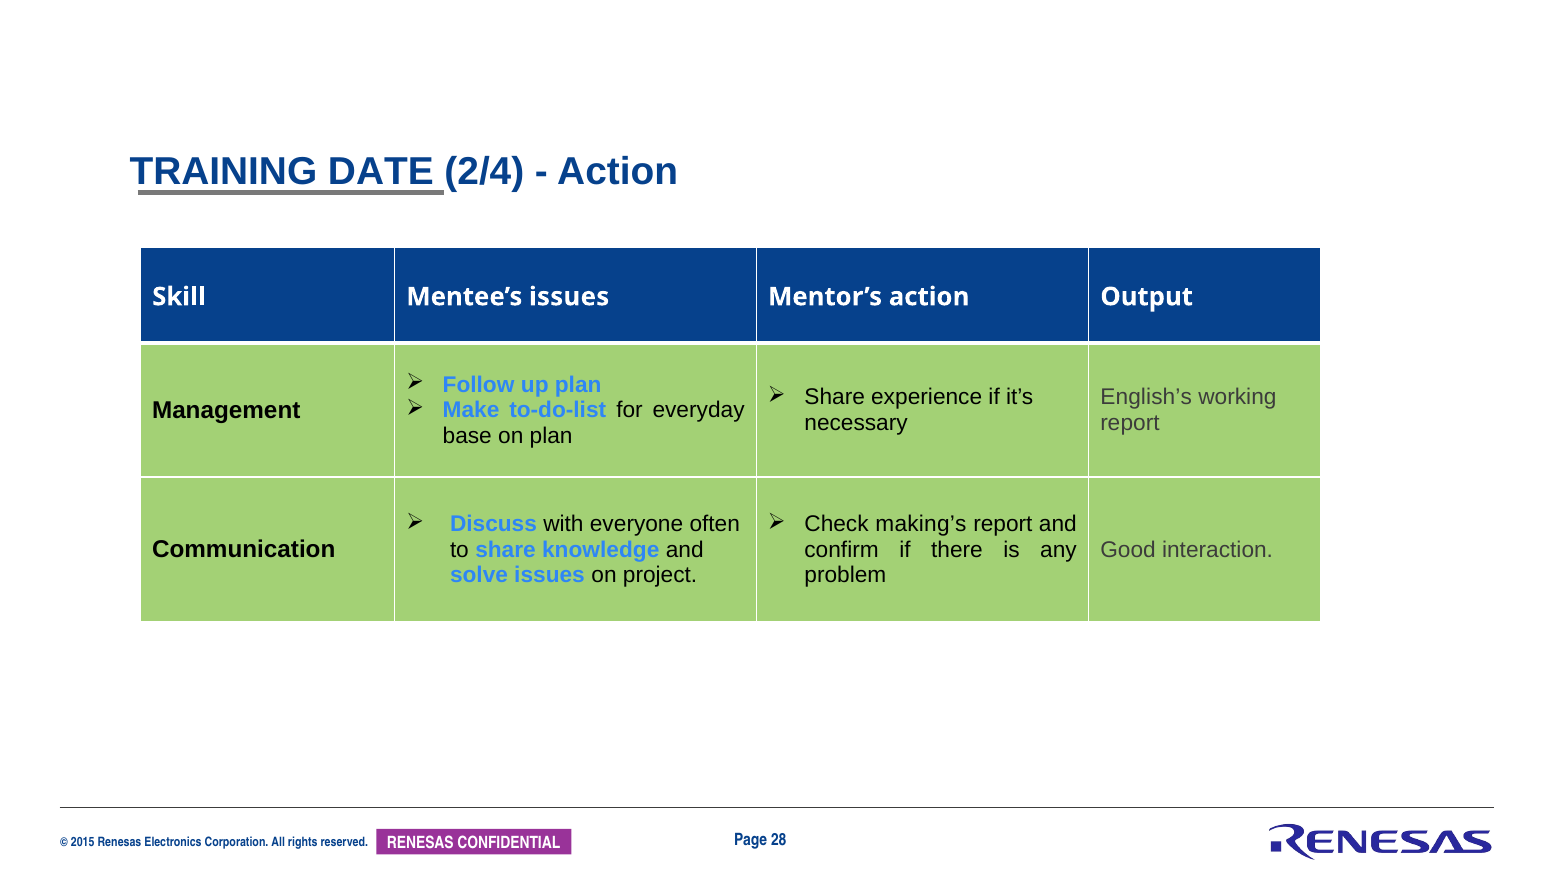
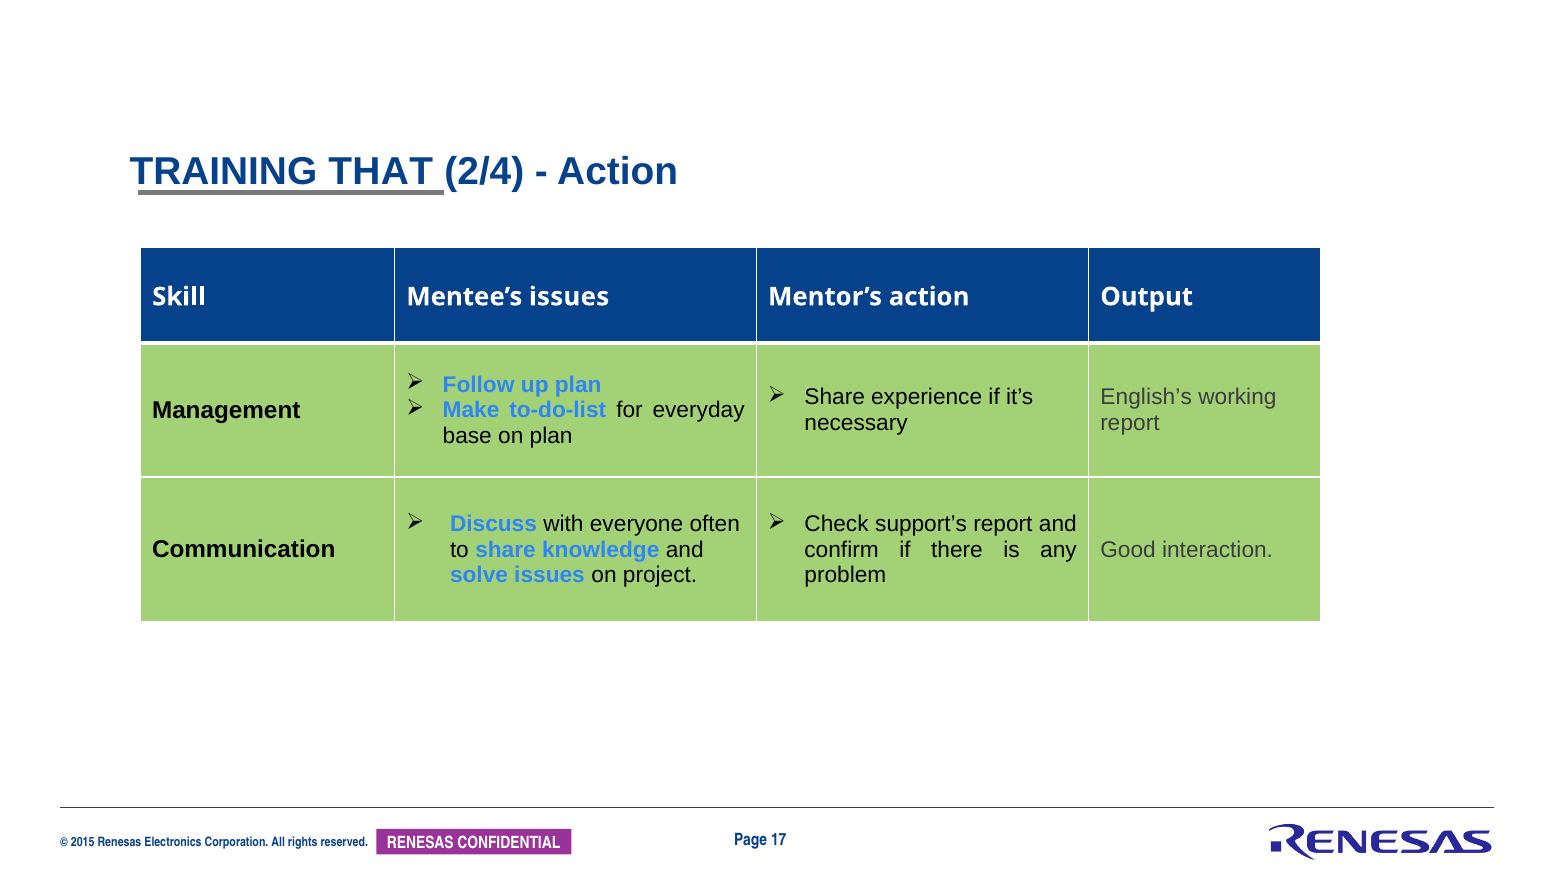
DATE: DATE -> THAT (381, 171)
making’s: making’s -> support’s (921, 524)
28: 28 -> 17 (779, 840)
